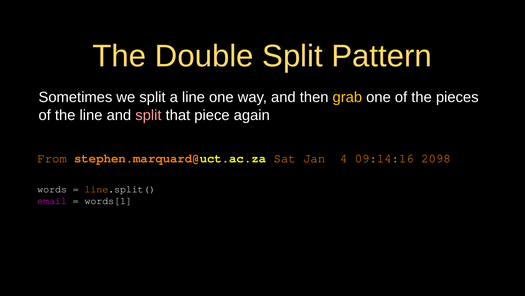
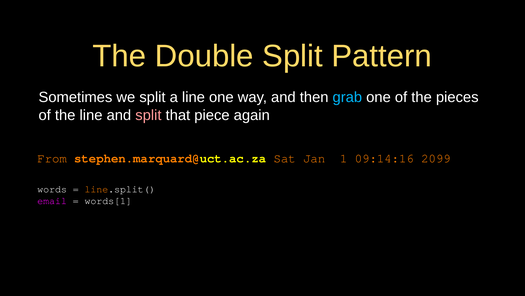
grab colour: yellow -> light blue (347, 97)
4: 4 -> 1 (344, 158)
2098: 2098 -> 2099 (436, 158)
